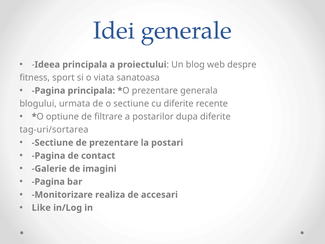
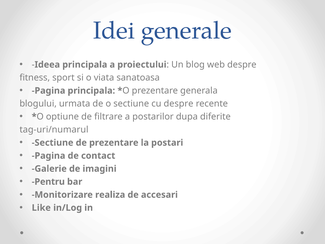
cu diferite: diferite -> despre (179, 104)
tag-uri/sortarea: tag-uri/sortarea -> tag-uri/numarul (54, 130)
Pagina: Pagina -> Pentru (48, 182)
